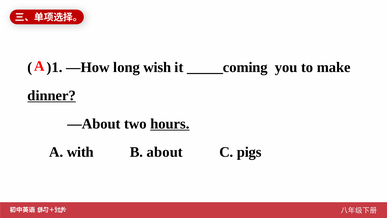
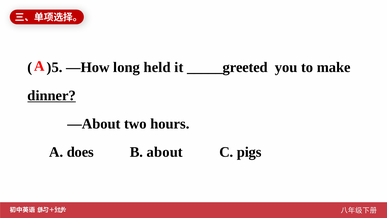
)1: )1 -> )5 (55, 67)
wish: wish -> held (157, 67)
_____coming: _____coming -> _____greeted (227, 67)
hours underline: present -> none (170, 124)
with: with -> does (80, 152)
